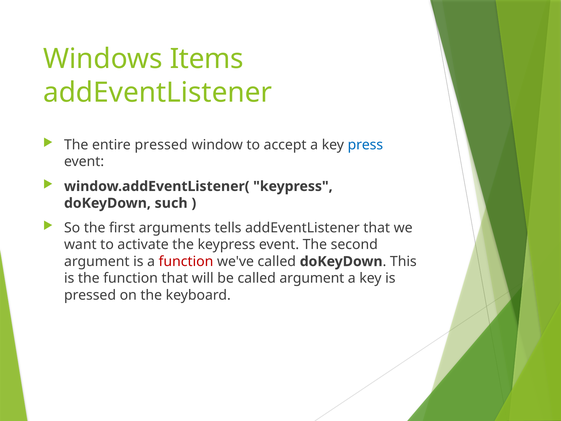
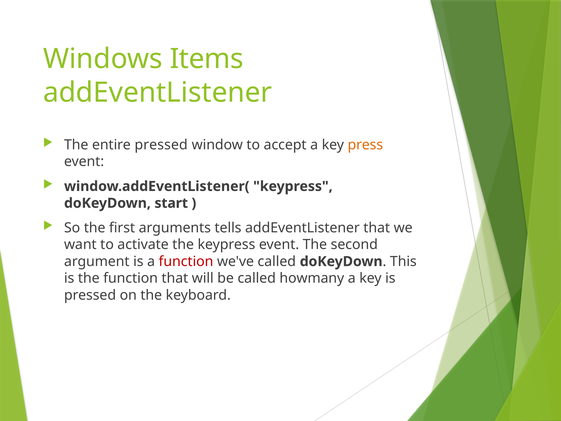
press colour: blue -> orange (365, 145)
such: such -> start (171, 203)
called argument: argument -> howmany (312, 278)
